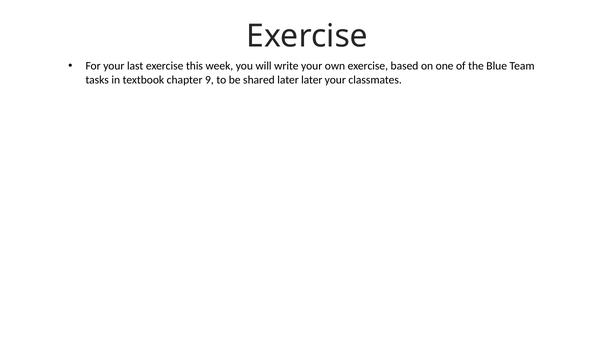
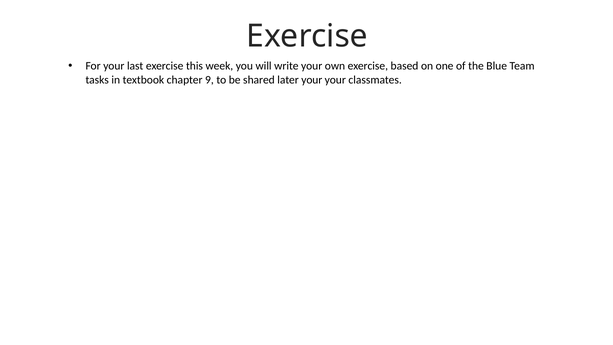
later later: later -> your (312, 80)
